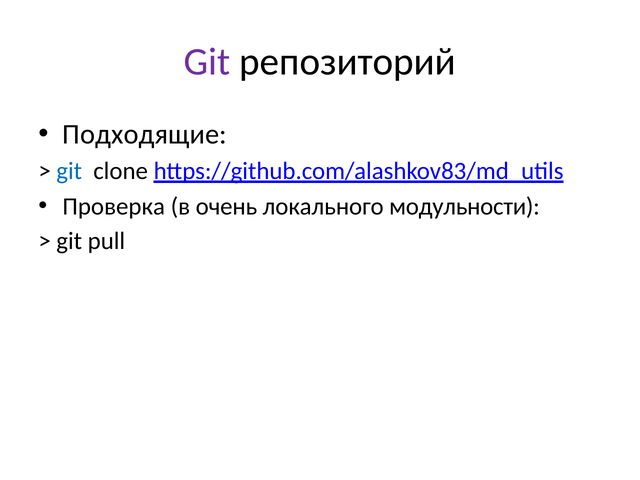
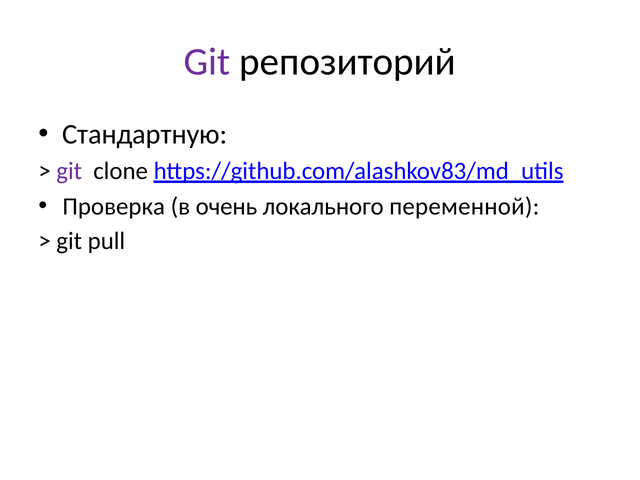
Подходящие: Подходящие -> Стандартную (145, 134)
git colour: blue -> purple (69, 171)
модульности: модульности -> переменной (464, 206)
